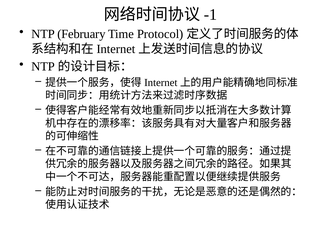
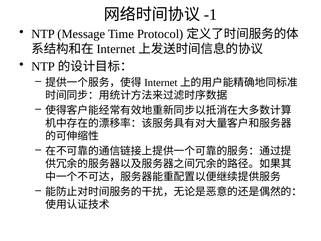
February: February -> Message (81, 34)
